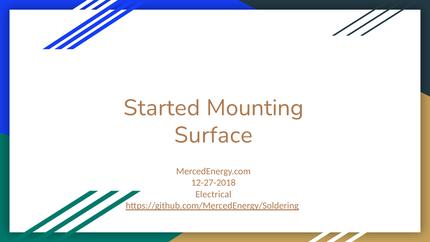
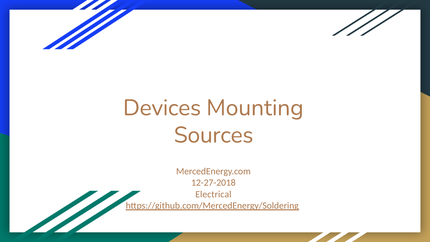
Started: Started -> Devices (162, 108)
Surface: Surface -> Sources (214, 135)
